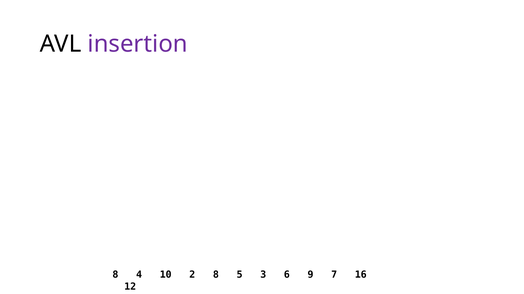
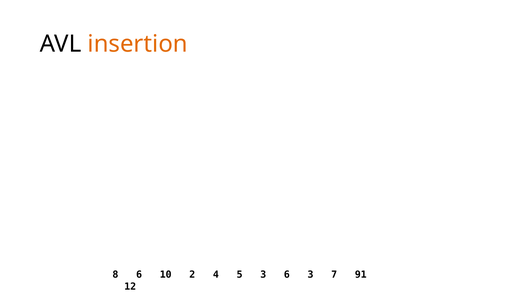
insertion colour: purple -> orange (138, 44)
8 4: 4 -> 6 (139, 275)
2 8: 8 -> 4 (216, 275)
6 9: 9 -> 3 (311, 275)
16: 16 -> 91 (361, 275)
